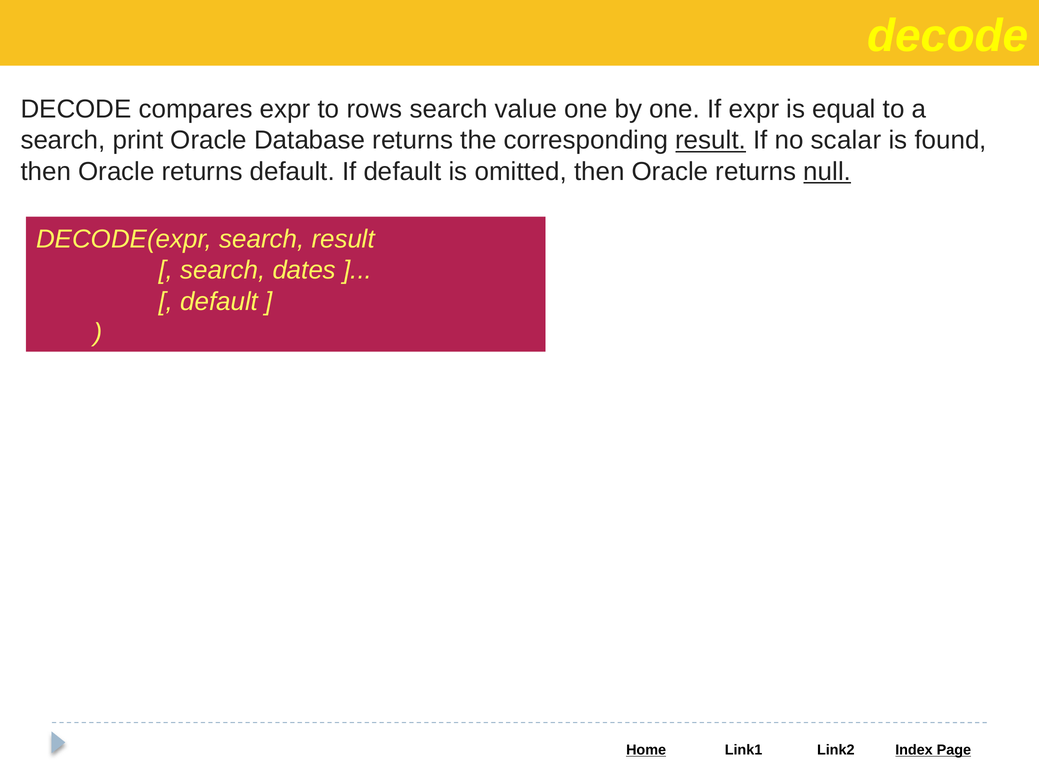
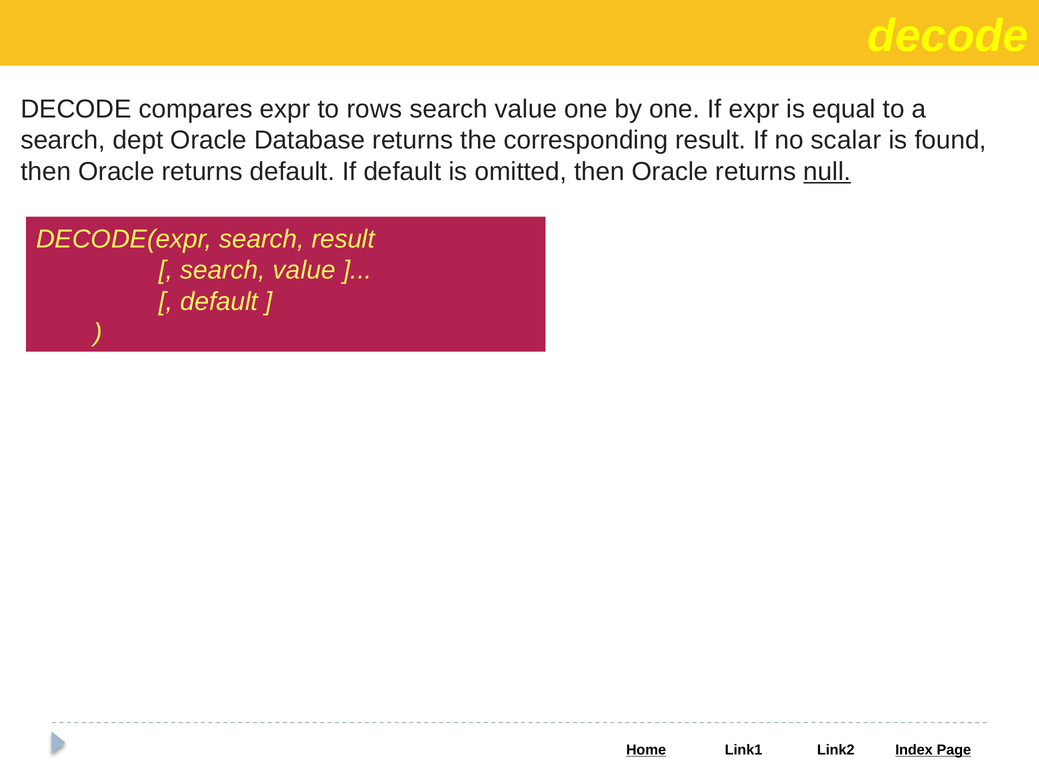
print: print -> dept (138, 140)
result underline: present -> none (711, 140)
dates: dates -> value (304, 270)
